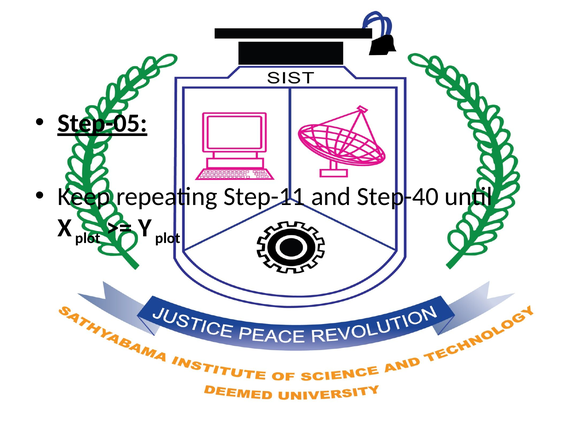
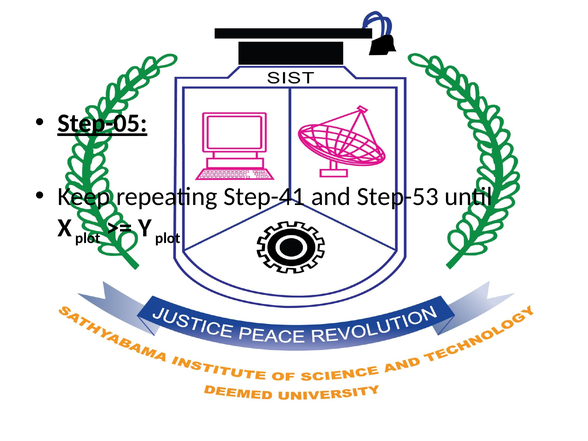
Step-11: Step-11 -> Step-41 (264, 197)
Step-40: Step-40 -> Step-53 (398, 197)
